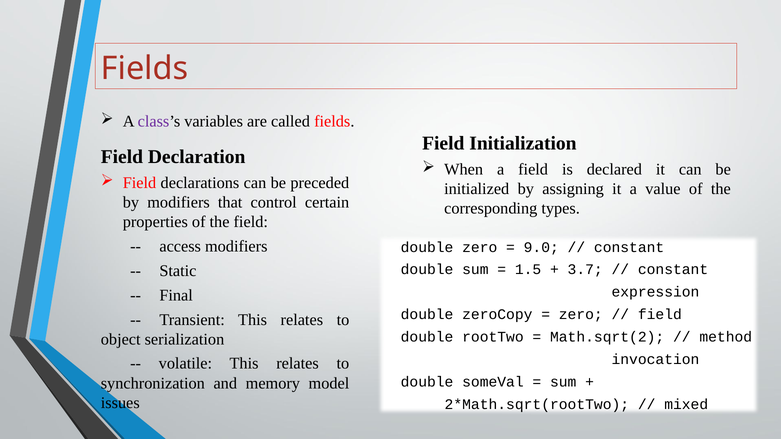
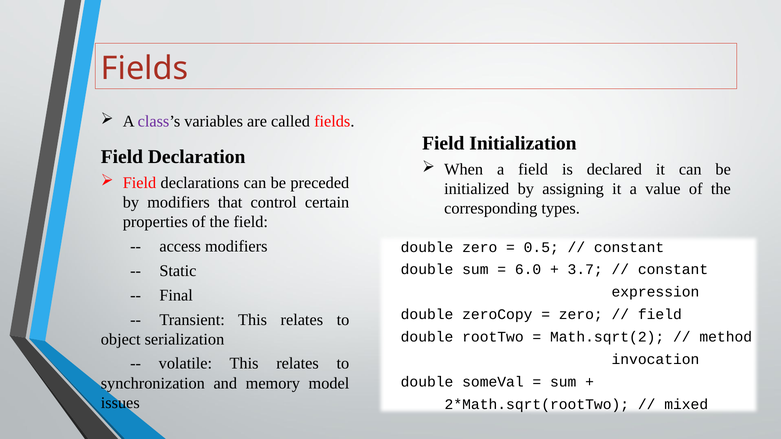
9.0: 9.0 -> 0.5 (541, 247)
1.5: 1.5 -> 6.0 (528, 270)
